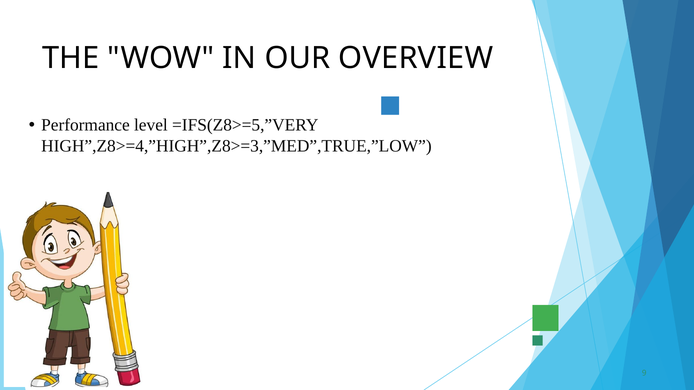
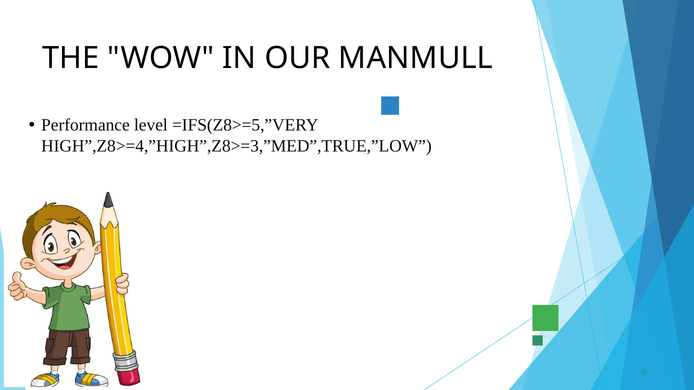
OVERVIEW: OVERVIEW -> MANMULL (416, 58)
